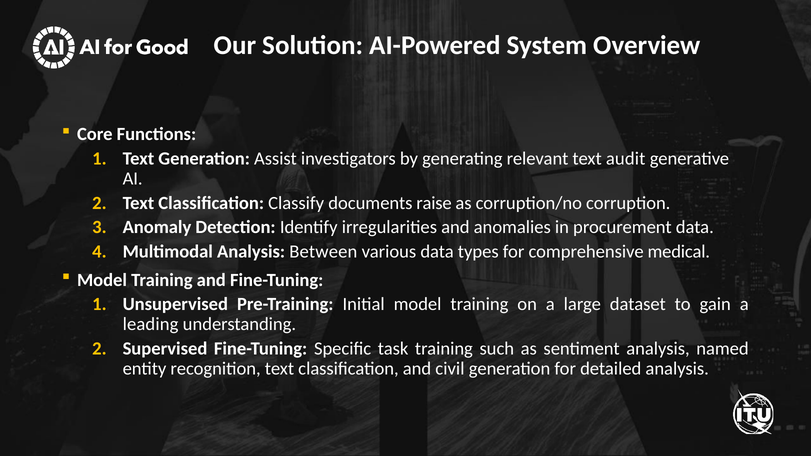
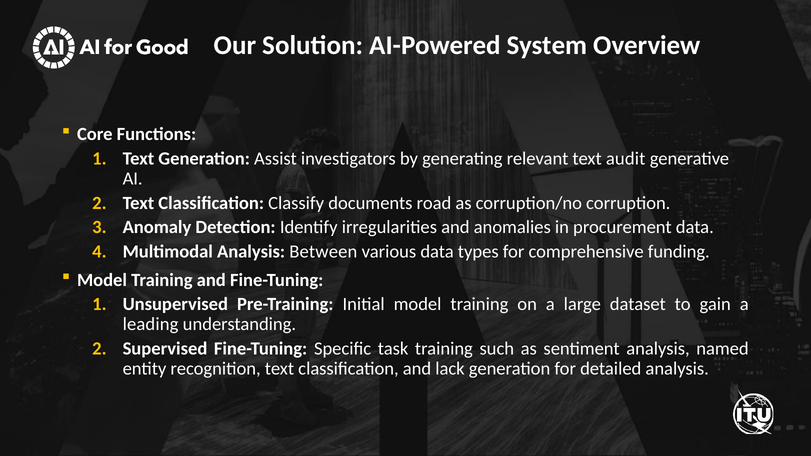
raise: raise -> road (434, 203)
medical: medical -> funding (679, 252)
civil: civil -> lack (450, 369)
